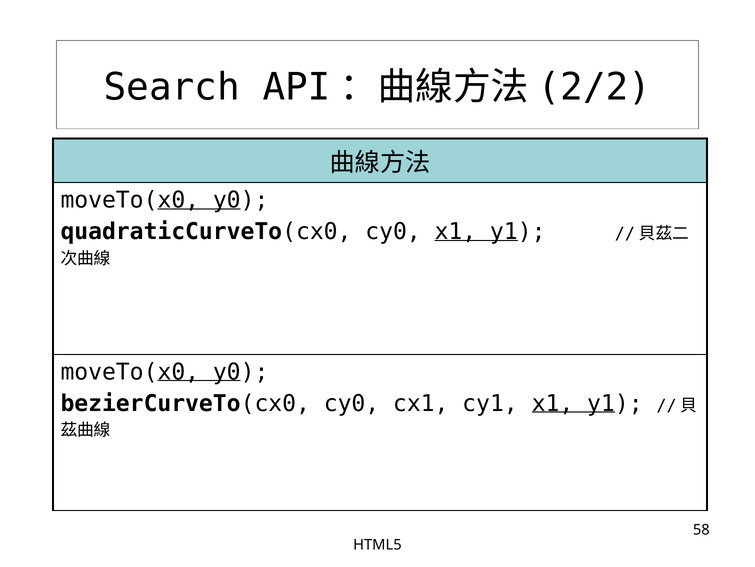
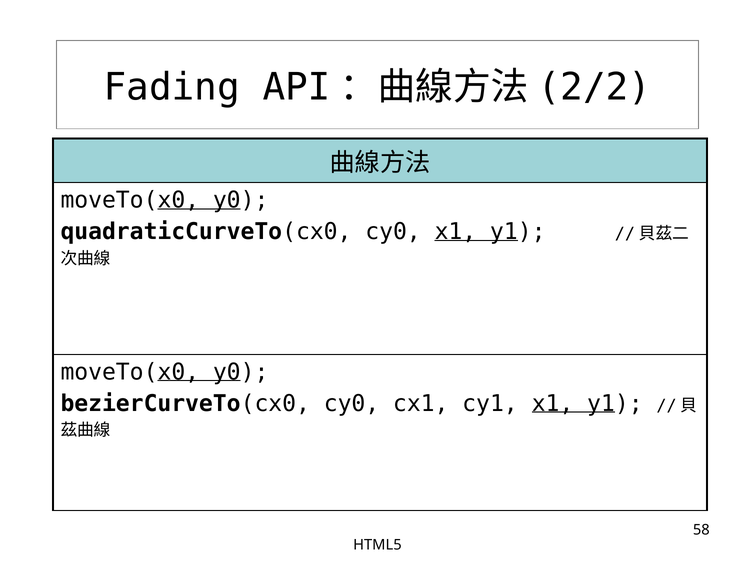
Search: Search -> Fading (172, 87)
